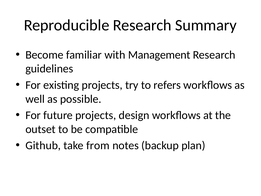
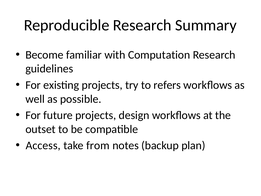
Management: Management -> Computation (159, 55)
Github: Github -> Access (43, 145)
